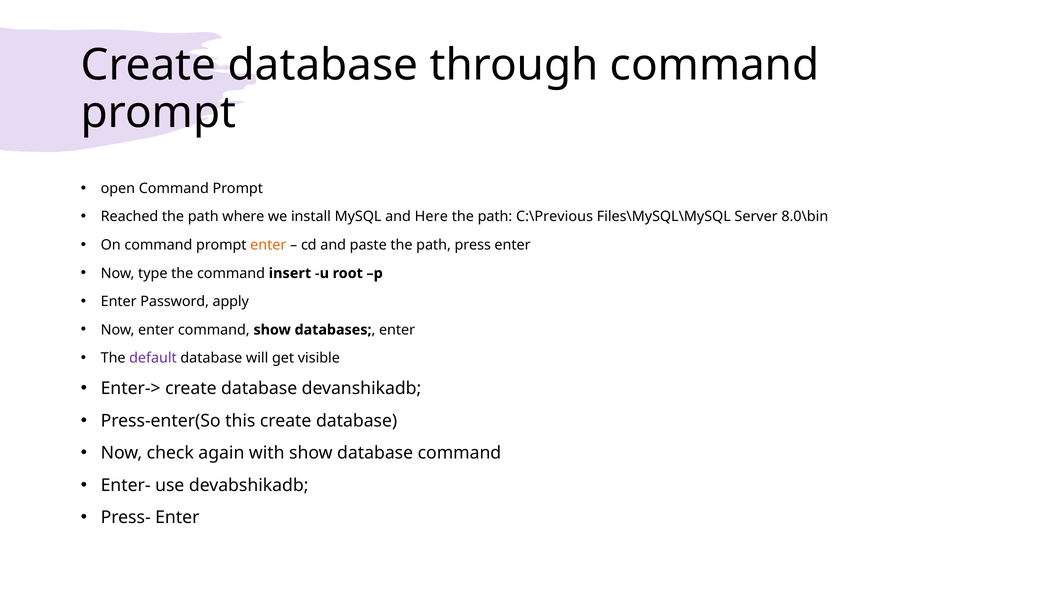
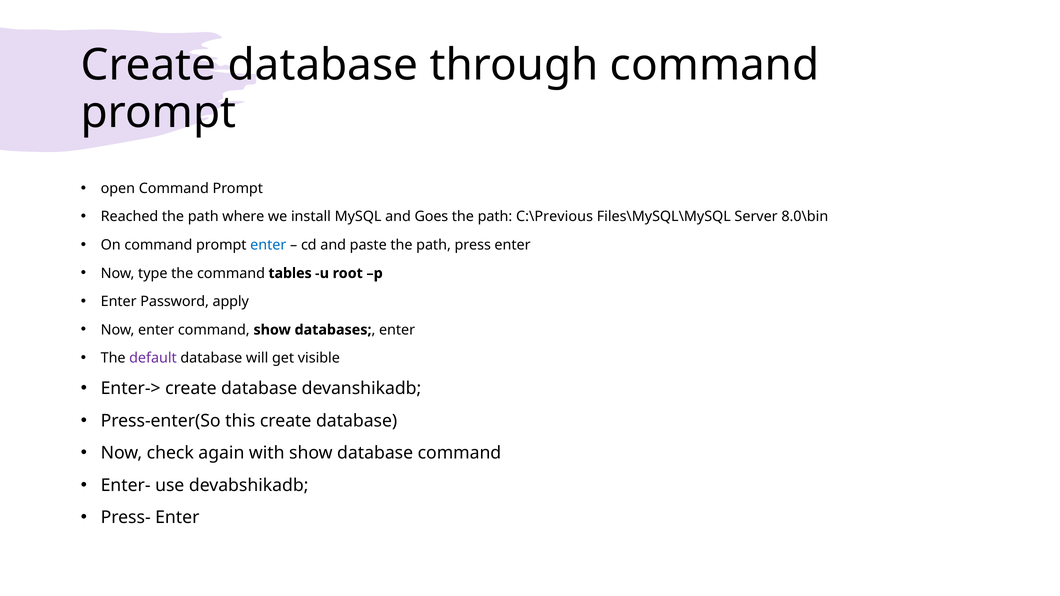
Here: Here -> Goes (431, 217)
enter colour: orange -> blue (268, 245)
insert: insert -> tables (290, 273)
